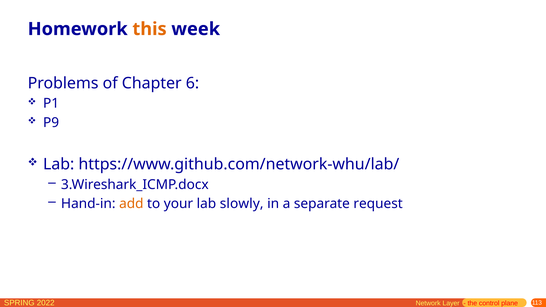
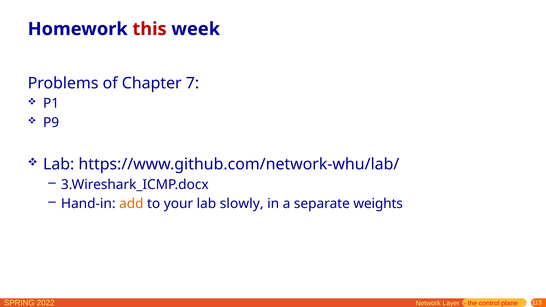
this colour: orange -> red (150, 29)
6: 6 -> 7 (192, 83)
request: request -> weights (378, 204)
